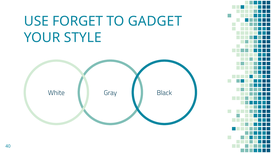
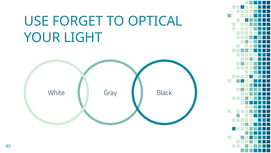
GADGET: GADGET -> OPTICAL (155, 21)
STYLE: STYLE -> LIGHT (83, 37)
